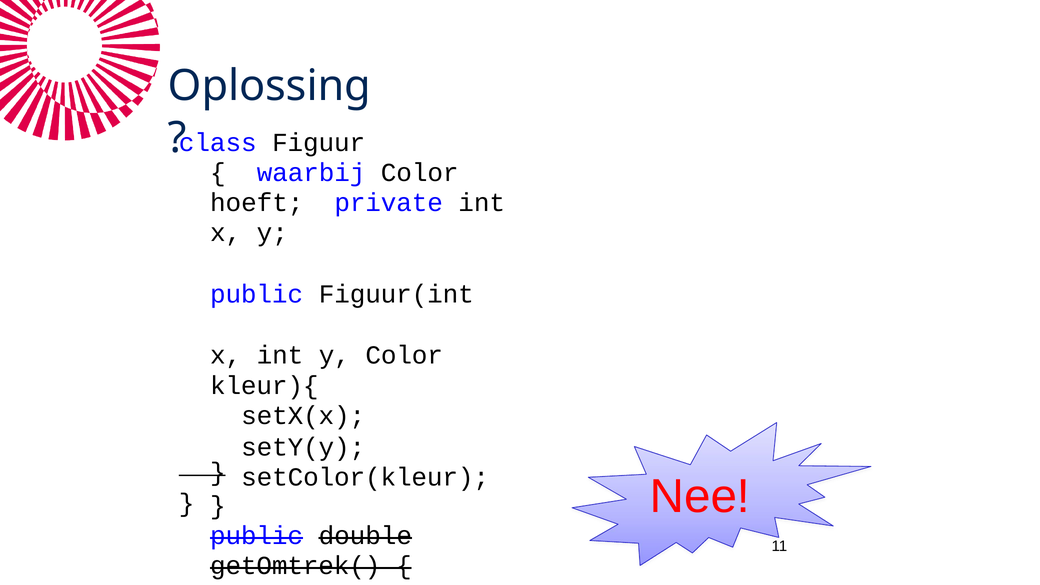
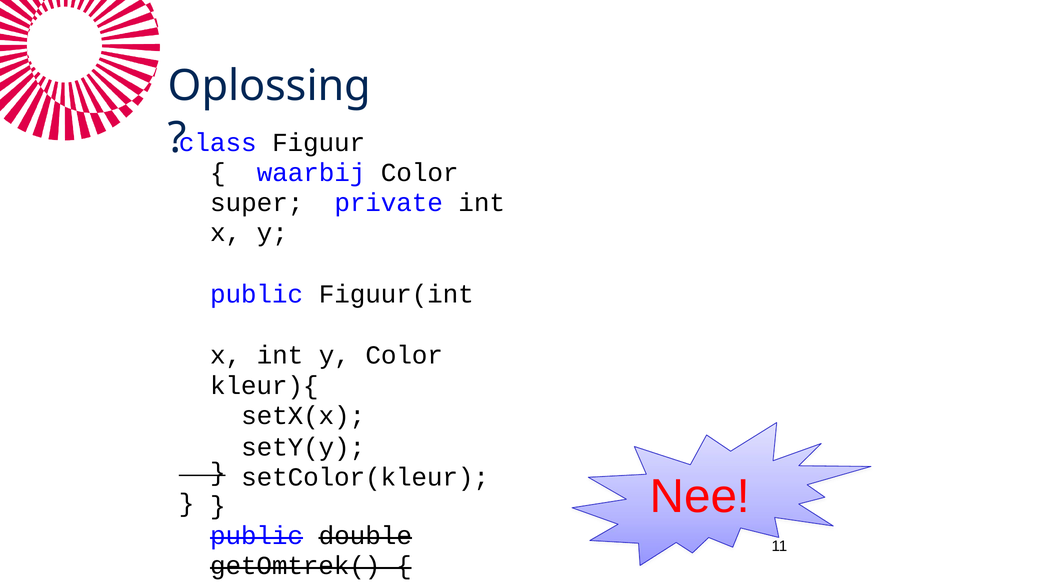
hoeft: hoeft -> super (257, 202)
